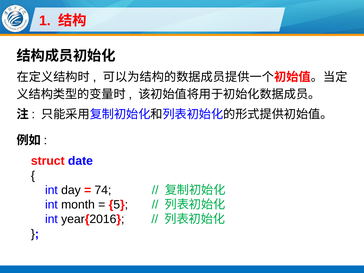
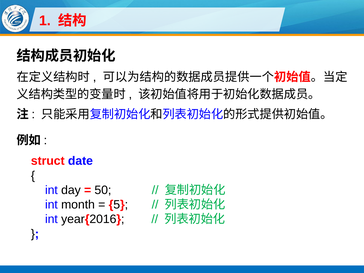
74: 74 -> 50 (103, 190)
